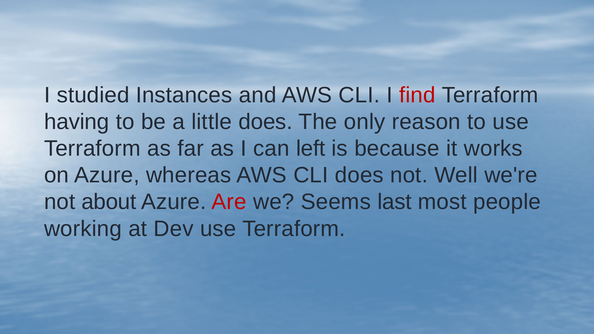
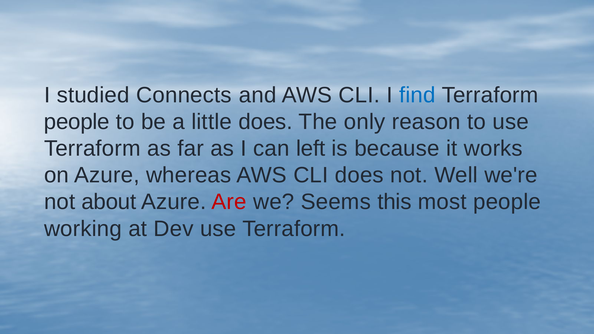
Instances: Instances -> Connects (184, 95)
find colour: red -> blue (417, 95)
having: having -> people (77, 122)
last: last -> this (394, 202)
